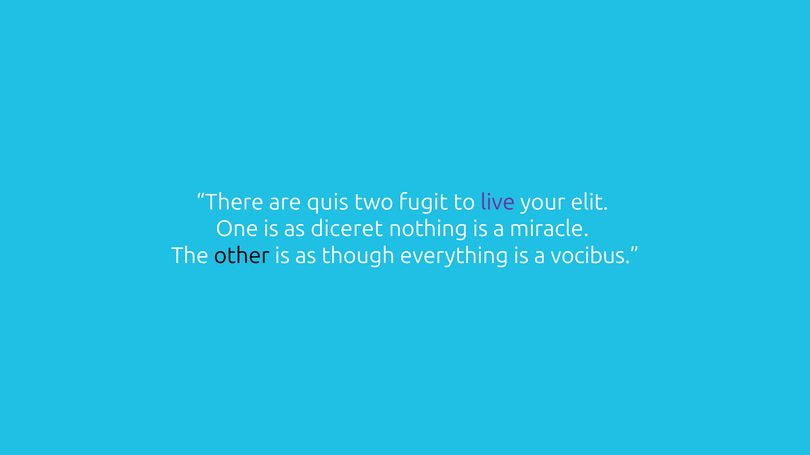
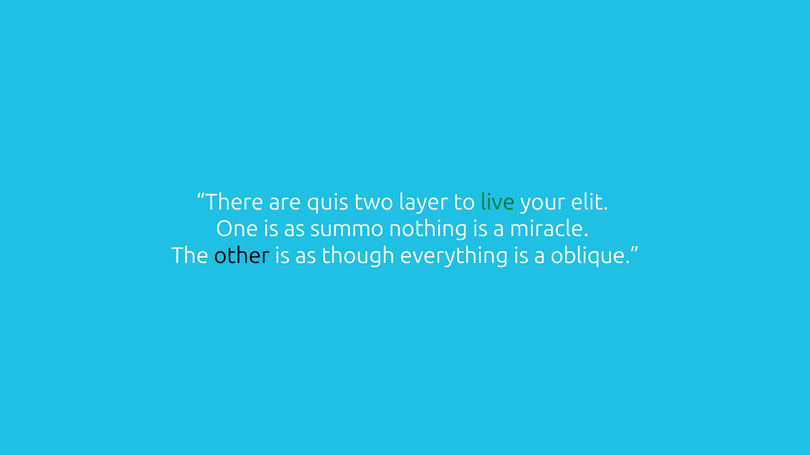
fugit: fugit -> layer (423, 202)
live colour: purple -> green (498, 202)
diceret: diceret -> summo (347, 229)
vocibus: vocibus -> oblique (595, 256)
